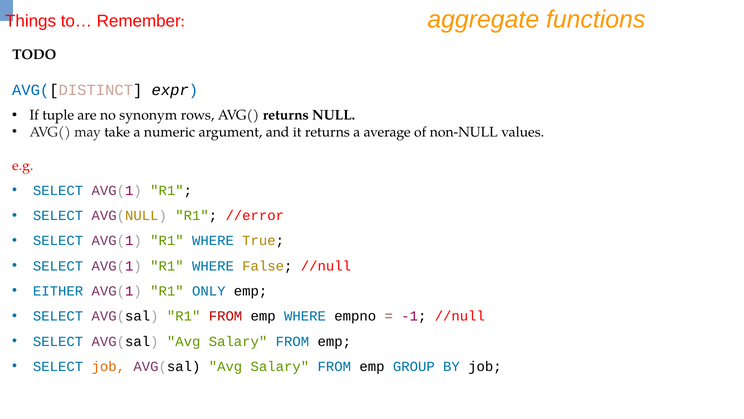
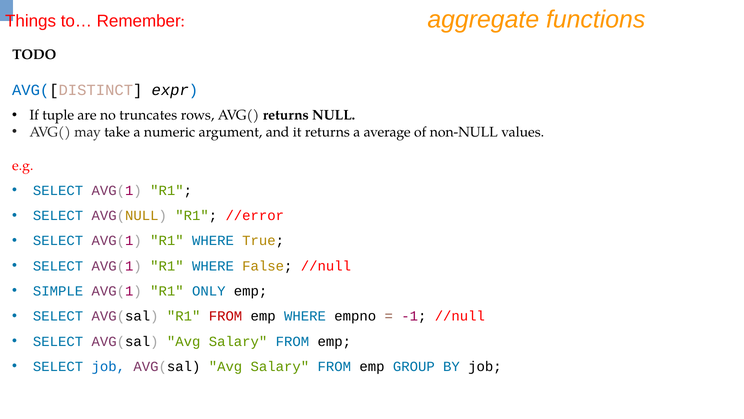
synonym: synonym -> truncates (148, 115)
EITHER: EITHER -> SIMPLE (58, 291)
job colour: orange -> blue (108, 366)
